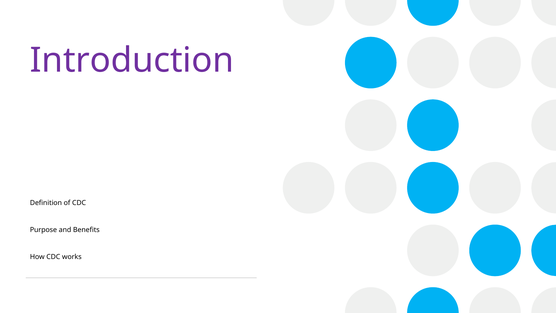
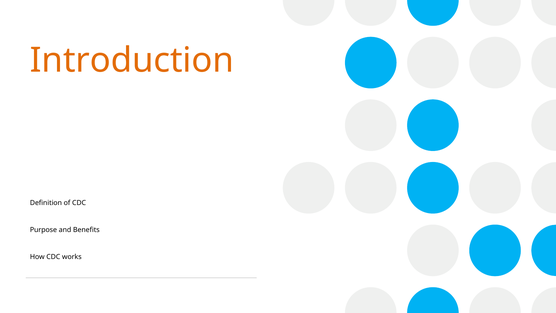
Introduction colour: purple -> orange (132, 60)
